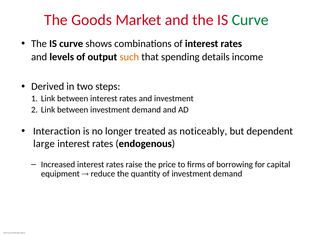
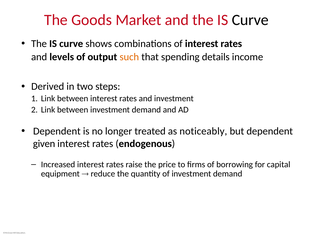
Curve colour: green -> black (250, 20)
Interaction: Interaction -> Dependent (57, 131)
large: large -> given (44, 144)
